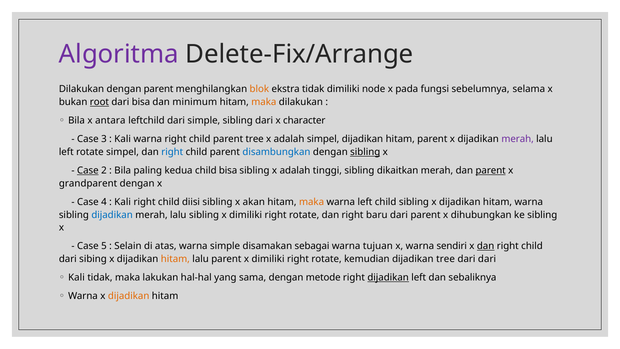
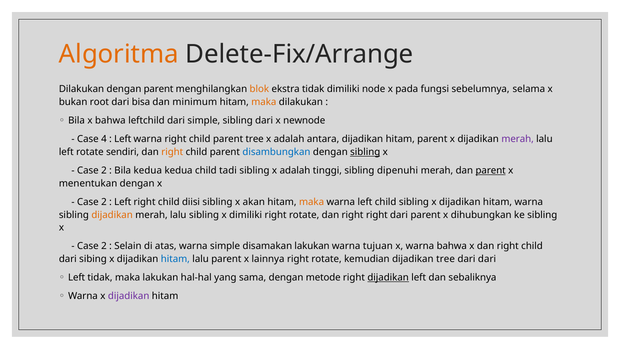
Algoritma colour: purple -> orange (119, 54)
root underline: present -> none (99, 102)
x antara: antara -> bahwa (110, 121)
character: character -> newnode (304, 121)
3: 3 -> 4 (104, 139)
Kali: Kali -> Left (123, 139)
adalah simpel: simpel -> antara (323, 139)
rotate simpel: simpel -> sendiri (123, 152)
right colour: blue -> orange (172, 152)
Case underline: present -> none (88, 171)
Bila paling: paling -> kedua (148, 171)
child bisa: bisa -> tadi (228, 171)
dikaitkan: dikaitkan -> dipenuhi (398, 171)
grandparent: grandparent -> menentukan (88, 183)
4: 4 -> 2 (104, 202)
Kali: Kali -> Left (123, 202)
dijadikan colour: blue -> orange (112, 215)
right baru: baru -> right (377, 215)
5: 5 -> 2 (104, 246)
disamakan sebagai: sebagai -> lakukan (312, 246)
warna sendiri: sendiri -> bahwa (452, 246)
dan underline: present -> none (486, 246)
hitam colour: orange -> blue (175, 259)
parent x dimiliki: dimiliki -> lainnya (268, 259)
Kali: Kali -> Left (77, 277)
dijadikan colour: orange -> purple (129, 296)
